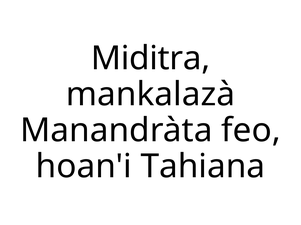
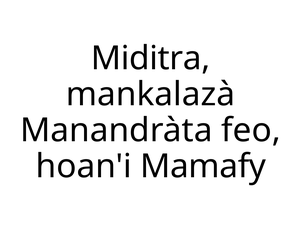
Tahiana: Tahiana -> Mamafy (203, 167)
